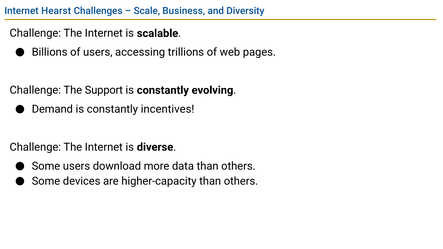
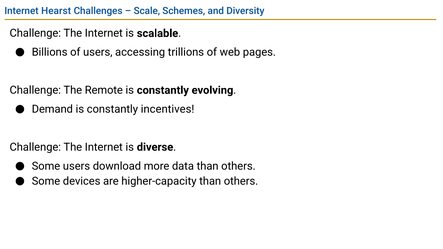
Business: Business -> Schemes (184, 11)
Support: Support -> Remote (104, 90)
